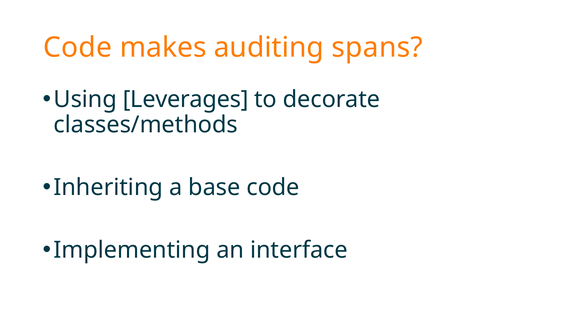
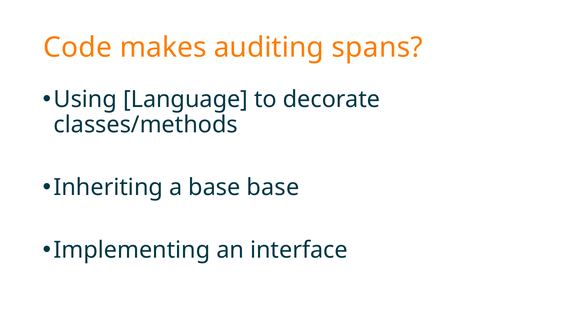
Leverages: Leverages -> Language (186, 99)
base code: code -> base (273, 187)
